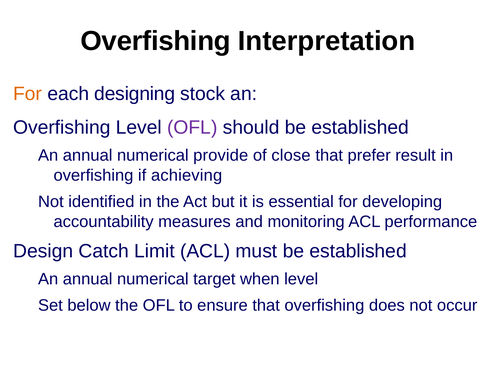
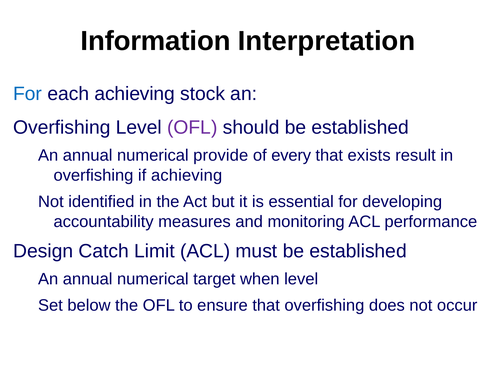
Overfishing: Overfishing -> Information (156, 41)
For colour: orange -> blue (28, 94)
each designing: designing -> achieving (135, 94)
close: close -> every (291, 155)
prefer: prefer -> exists (369, 155)
